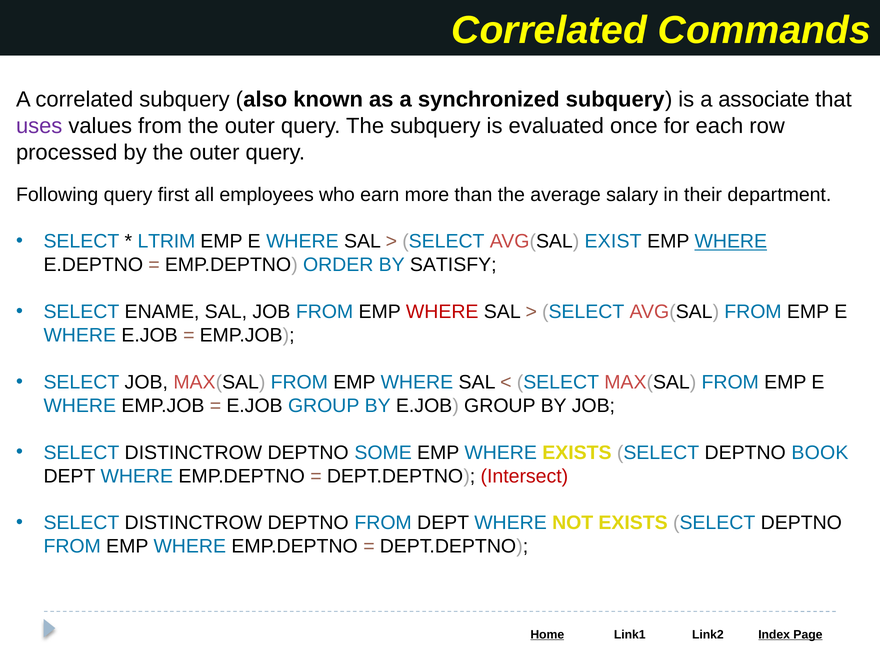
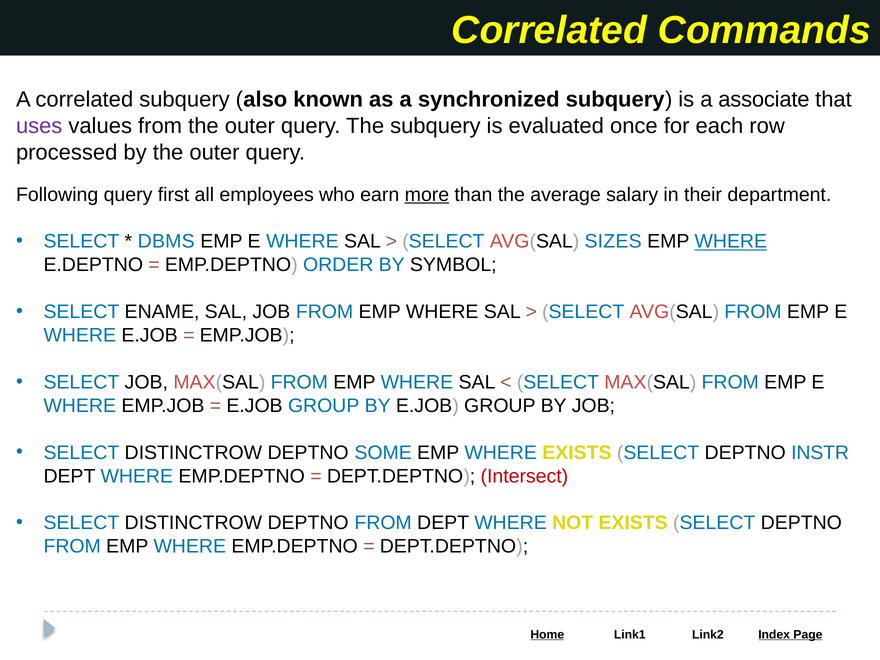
more underline: none -> present (427, 195)
LTRIM: LTRIM -> DBMS (166, 242)
EXIST: EXIST -> SIZES (613, 242)
SATISFY: SATISFY -> SYMBOL (453, 265)
WHERE colour: red -> black (442, 312)
BOOK: BOOK -> INSTR (820, 453)
